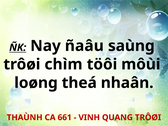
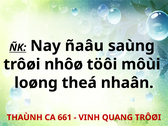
chìm: chìm -> nhôø (64, 64)
